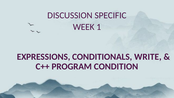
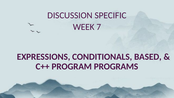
1: 1 -> 7 (99, 27)
WRITE: WRITE -> BASED (148, 57)
CONDITION: CONDITION -> PROGRAMS (116, 66)
